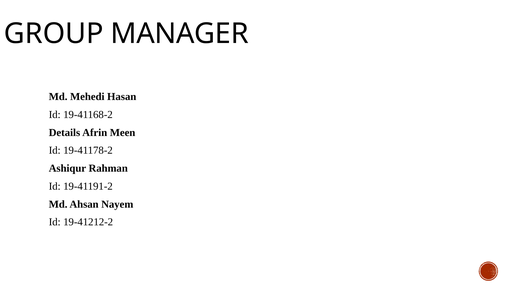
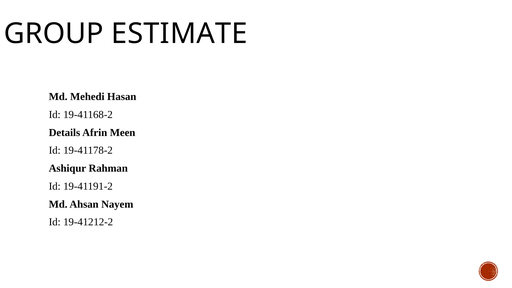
MANAGER: MANAGER -> ESTIMATE (179, 34)
